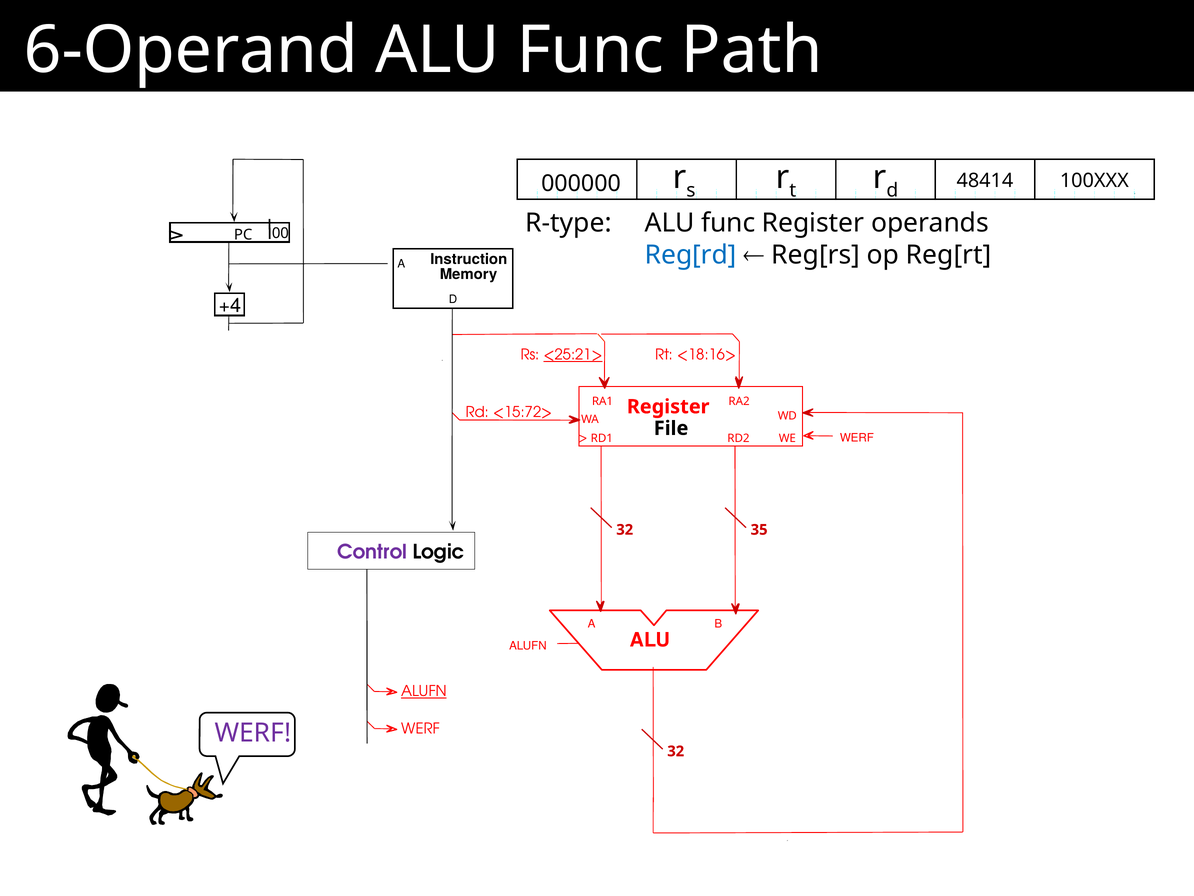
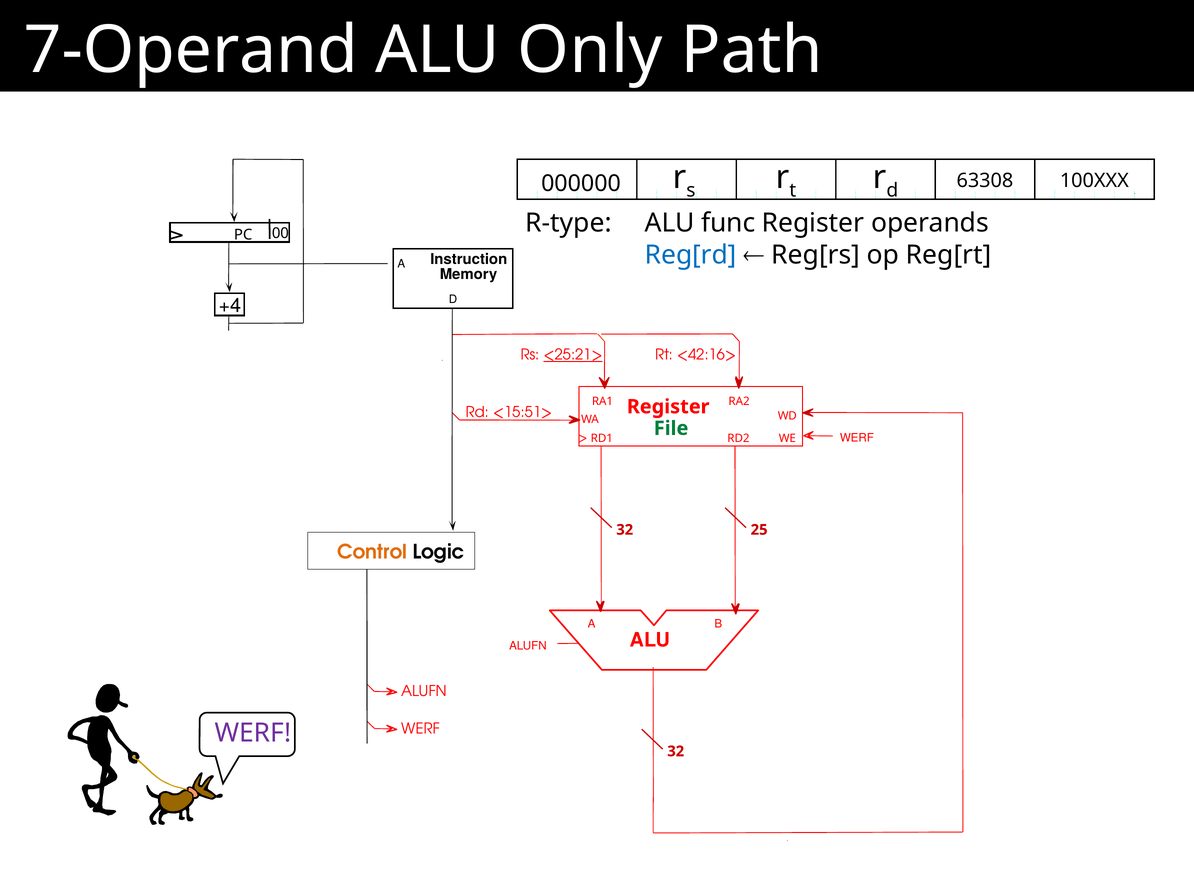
6-Operand: 6-Operand -> 7-Operand (191, 50)
Func: Func -> Only (590, 50)
48414: 48414 -> 63308 (985, 180)
<18:16>: <18:16> -> <42:16> (707, 355)
<15:72>: <15:72> -> <15:51> (523, 412)
File colour: black -> green (671, 428)
35: 35 -> 25 (759, 529)
Control colour: purple -> orange (372, 552)
ALUFN underline: present -> none (424, 691)
